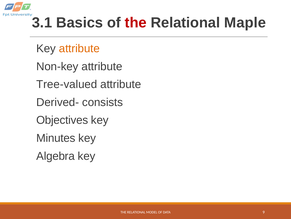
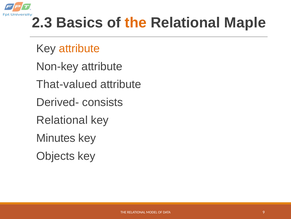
3.1: 3.1 -> 2.3 (42, 23)
the colour: red -> orange (136, 23)
Tree-valued: Tree-valued -> That-valued (67, 84)
Objectives: Objectives -> Relational (62, 120)
Algebra: Algebra -> Objects (56, 156)
